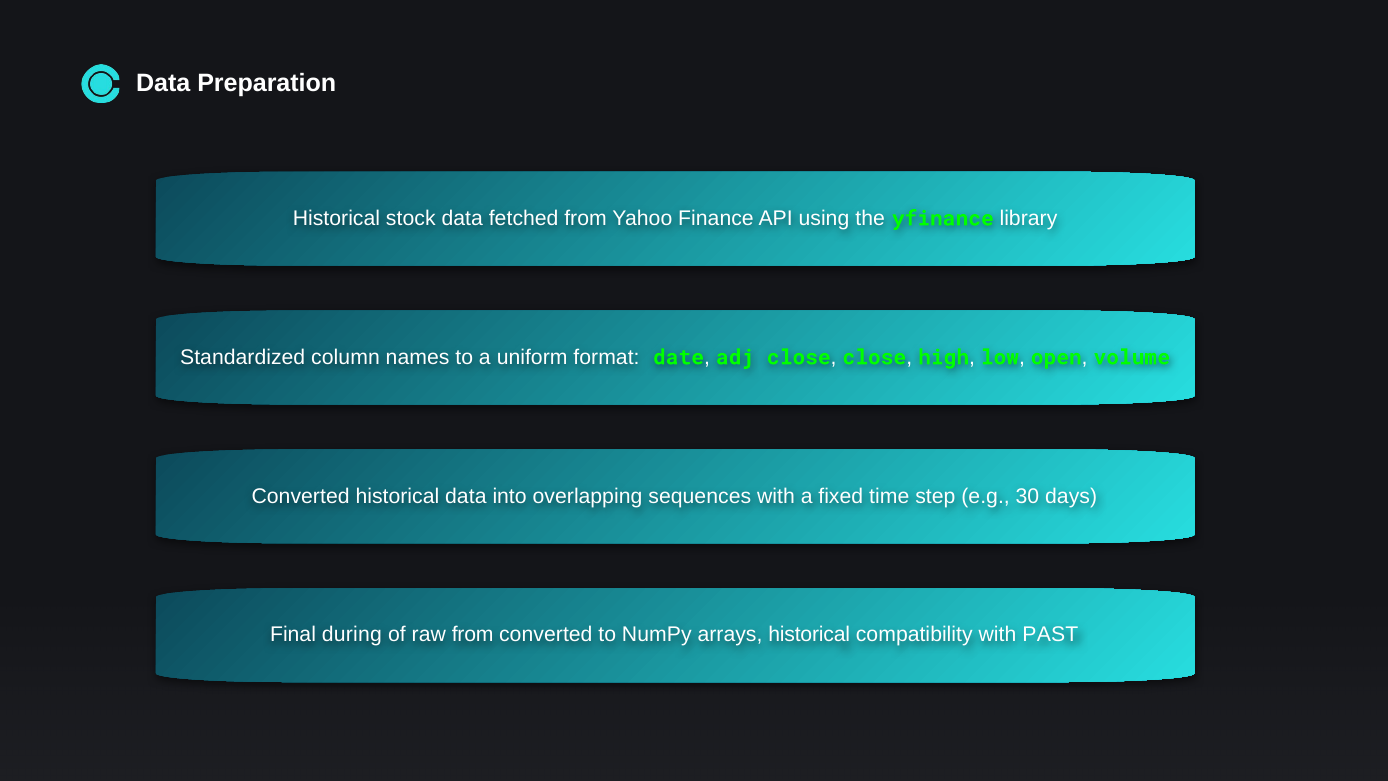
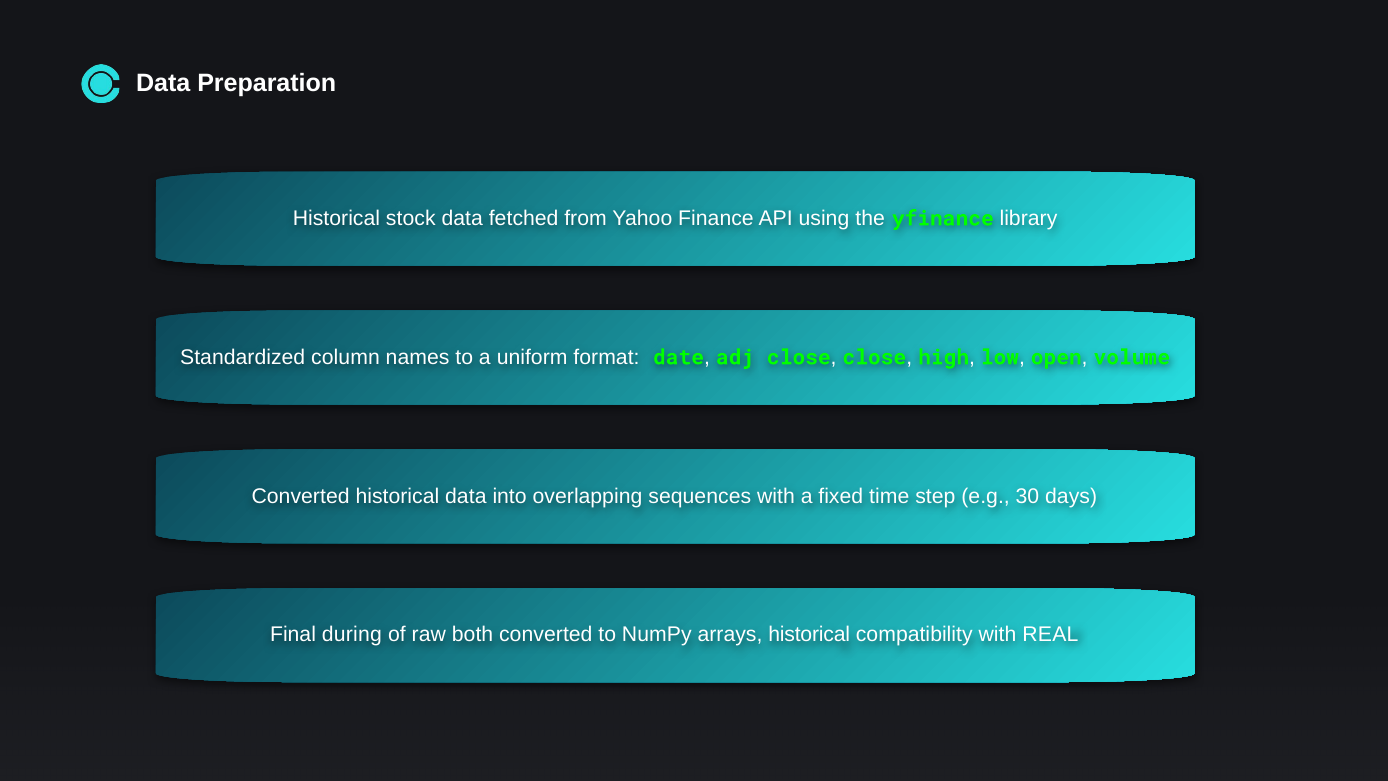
raw from: from -> both (473, 635)
PAST: PAST -> REAL (1050, 635)
